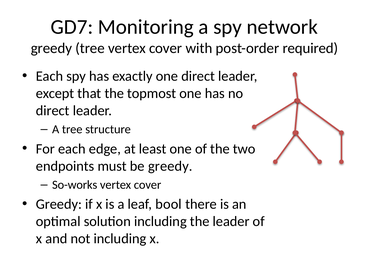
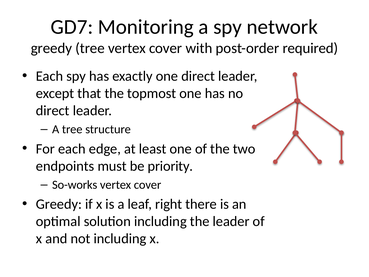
be greedy: greedy -> priority (170, 166)
bool: bool -> right (169, 204)
